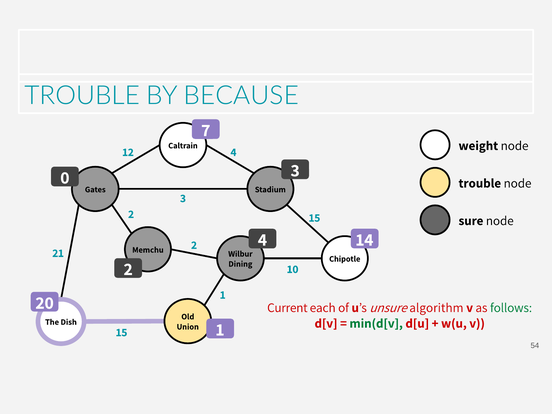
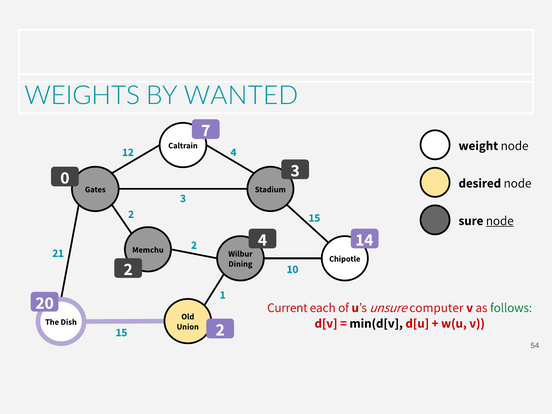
TROUBLE: TROUBLE -> WEIGHTS (82, 95)
BECAUSE: BECAUSE -> WANTED (241, 95)
trouble: trouble -> desired (480, 183)
node underline: none -> present (500, 221)
algorithm: algorithm -> computer (436, 308)
min(d[v colour: green -> black (376, 323)
Union 1: 1 -> 2 (220, 330)
